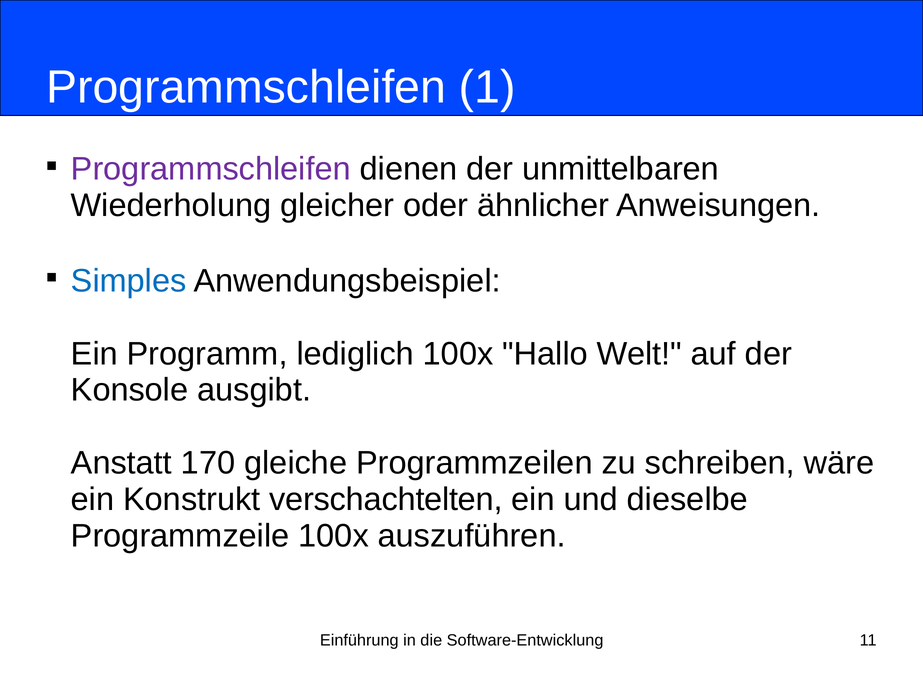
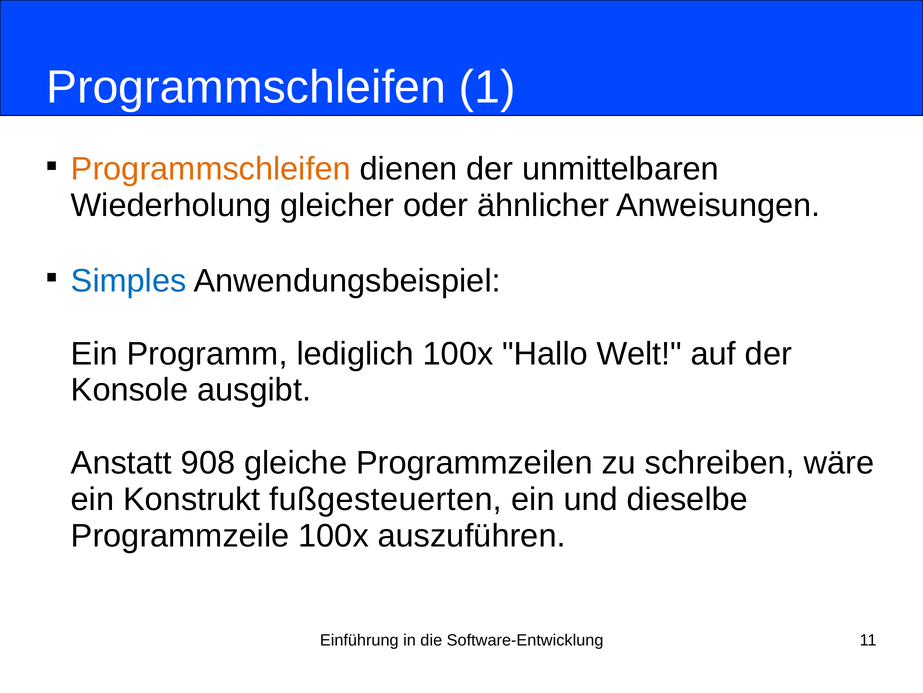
Programmschleifen colour: purple -> orange (211, 169)
170: 170 -> 908 (208, 462)
verschachtelten: verschachtelten -> fußgesteuerten (386, 499)
